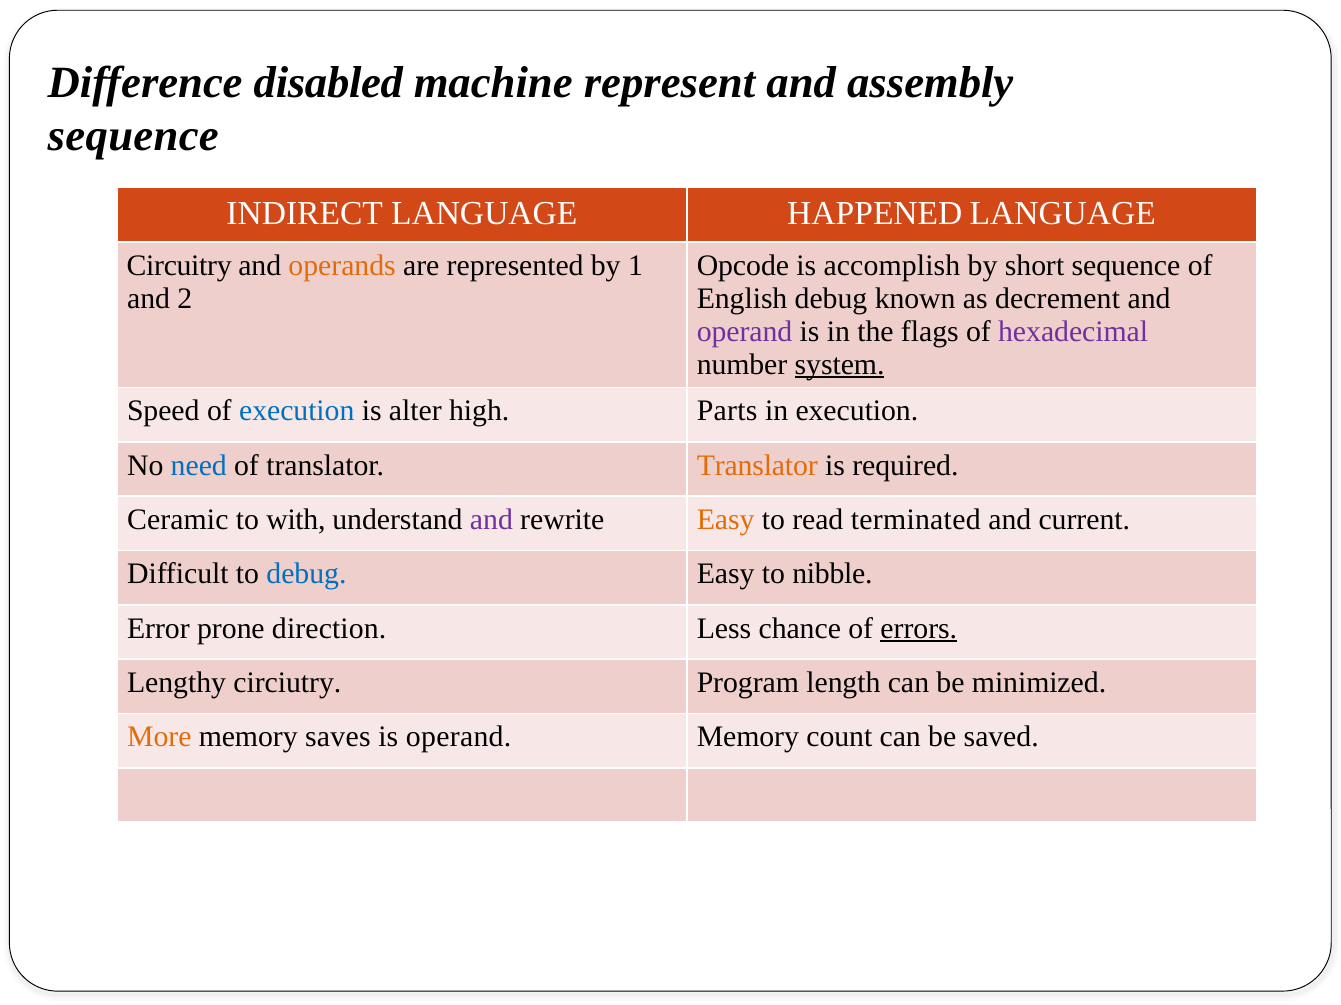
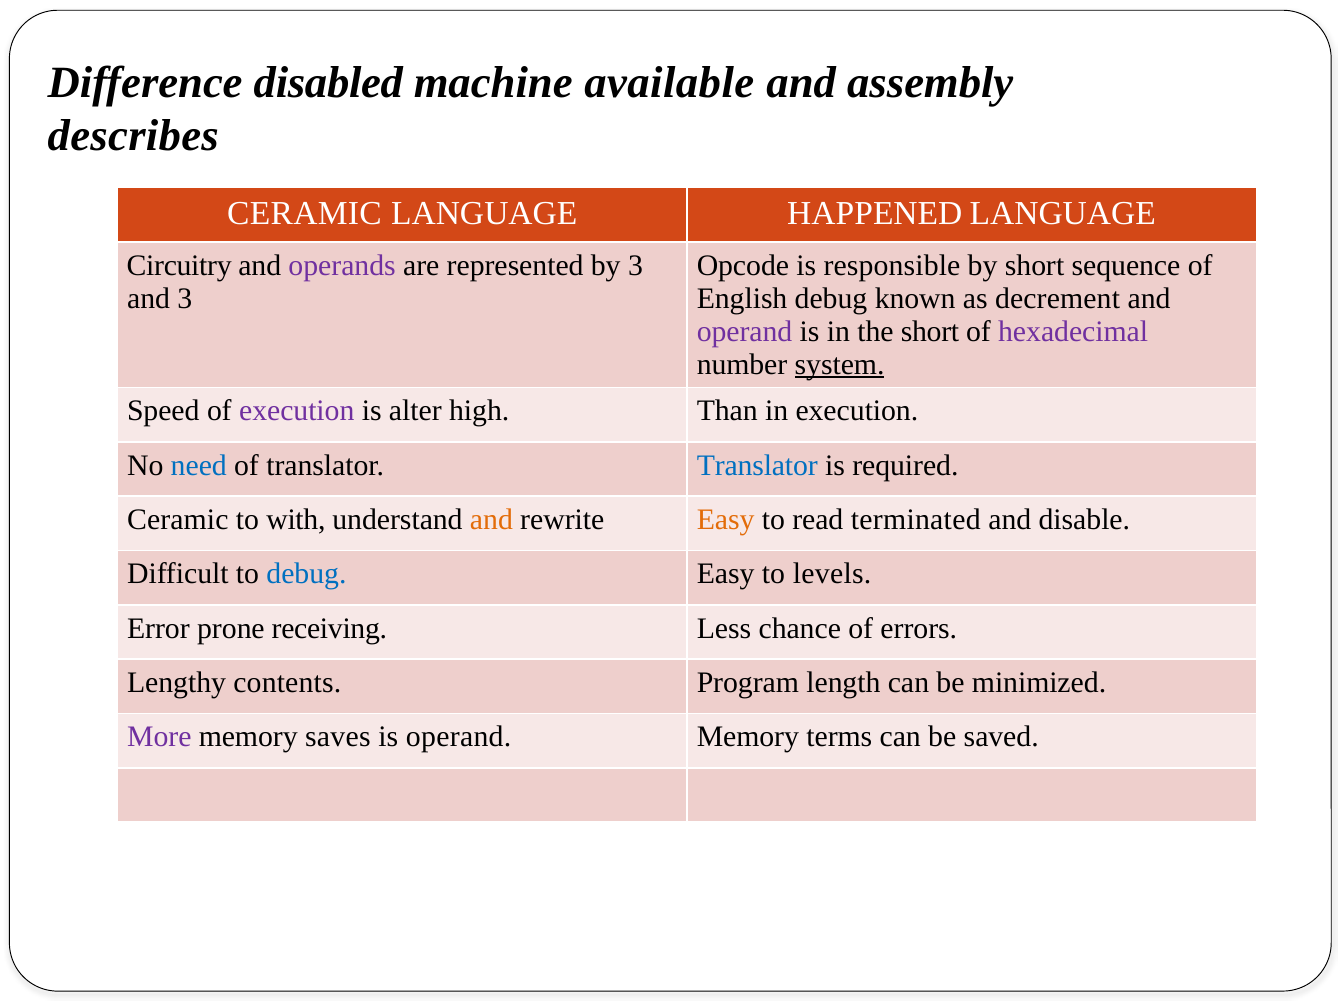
represent: represent -> available (669, 83)
sequence: sequence -> describes (133, 136)
INDIRECT: INDIRECT -> CERAMIC (304, 213)
operands colour: orange -> purple (342, 265)
by 1: 1 -> 3 (635, 265)
accomplish: accomplish -> responsible (892, 265)
and 2: 2 -> 3 (185, 299)
the flags: flags -> short (930, 332)
execution colour: blue -> purple (297, 411)
Parts: Parts -> Than (727, 411)
Translator colour: orange -> blue (757, 466)
and colour: purple -> orange (491, 520)
current: current -> disable (1084, 520)
nibble: nibble -> levels (832, 574)
direction: direction -> receiving (329, 629)
errors underline: present -> none (919, 629)
circiutry: circiutry -> contents (287, 683)
More colour: orange -> purple (159, 738)
count: count -> terms (839, 738)
